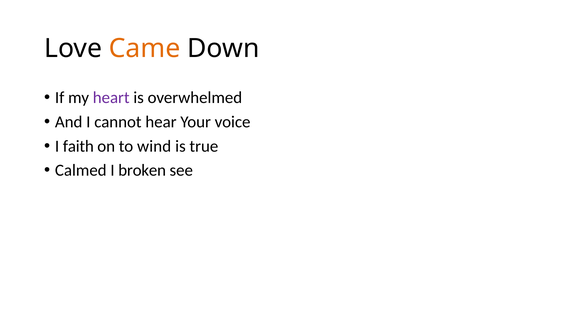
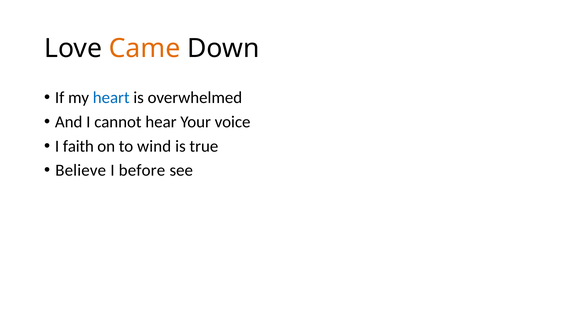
heart colour: purple -> blue (111, 98)
Calmed: Calmed -> Believe (81, 171)
broken: broken -> before (142, 171)
